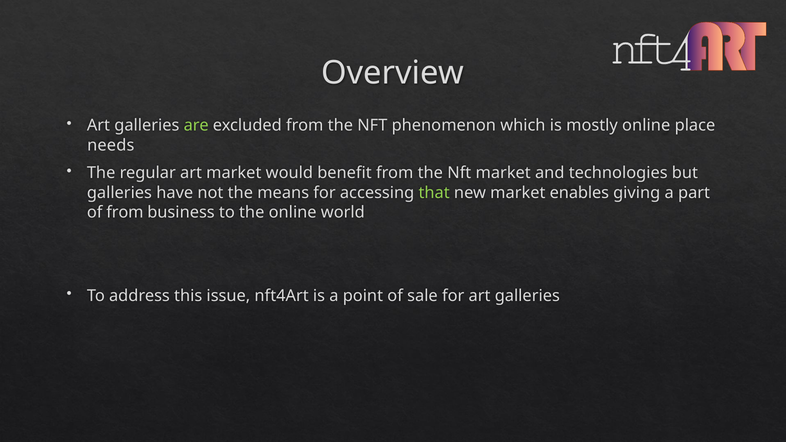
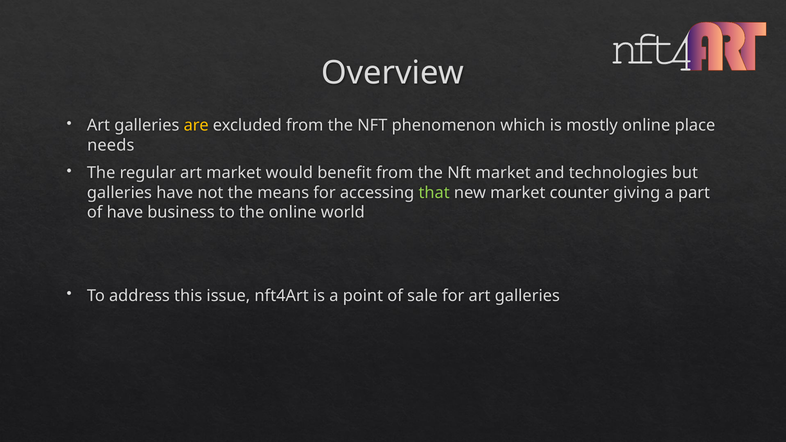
are colour: light green -> yellow (196, 126)
enables: enables -> counter (579, 193)
of from: from -> have (125, 212)
